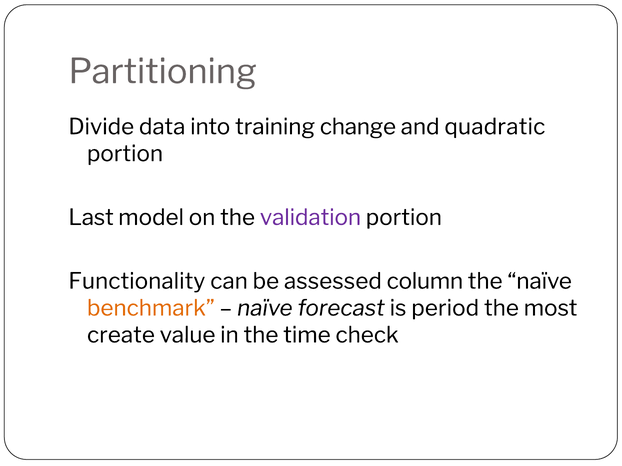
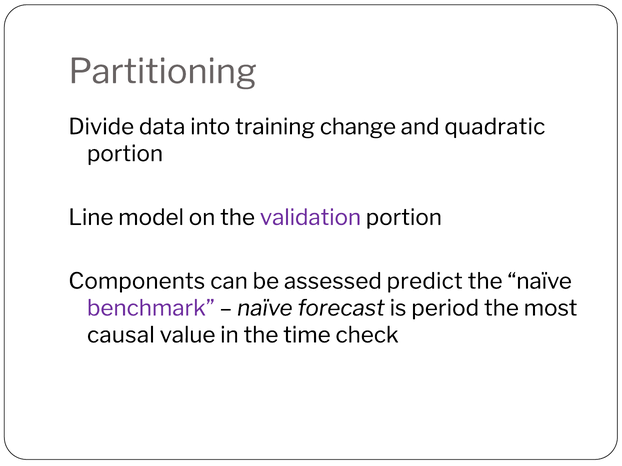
Last: Last -> Line (91, 218)
Functionality: Functionality -> Components (137, 282)
column: column -> predict (425, 282)
benchmark colour: orange -> purple (151, 309)
create: create -> causal (121, 335)
